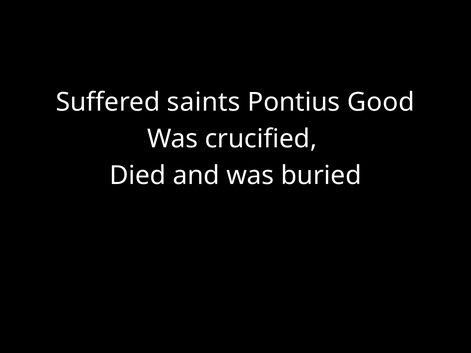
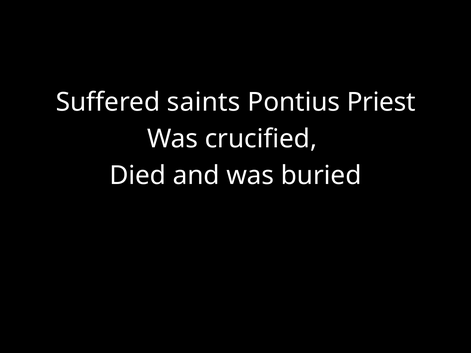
Good: Good -> Priest (381, 102)
